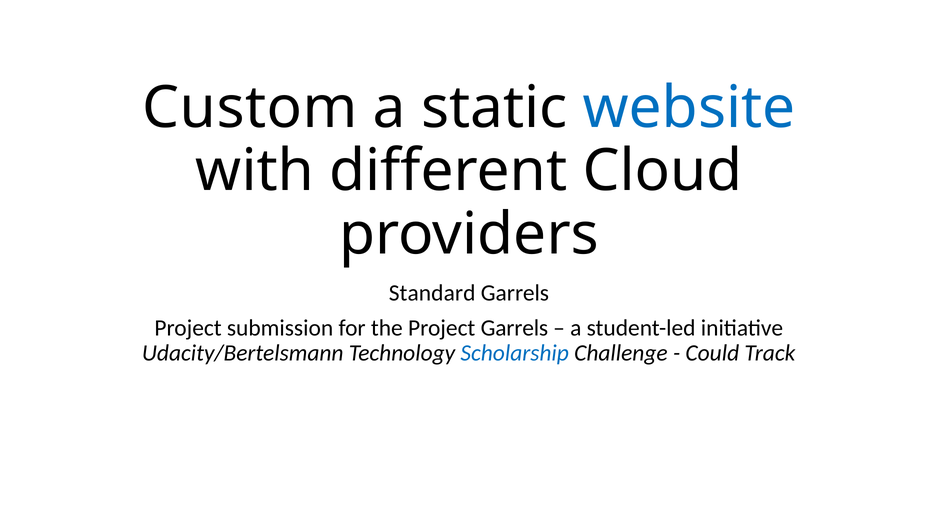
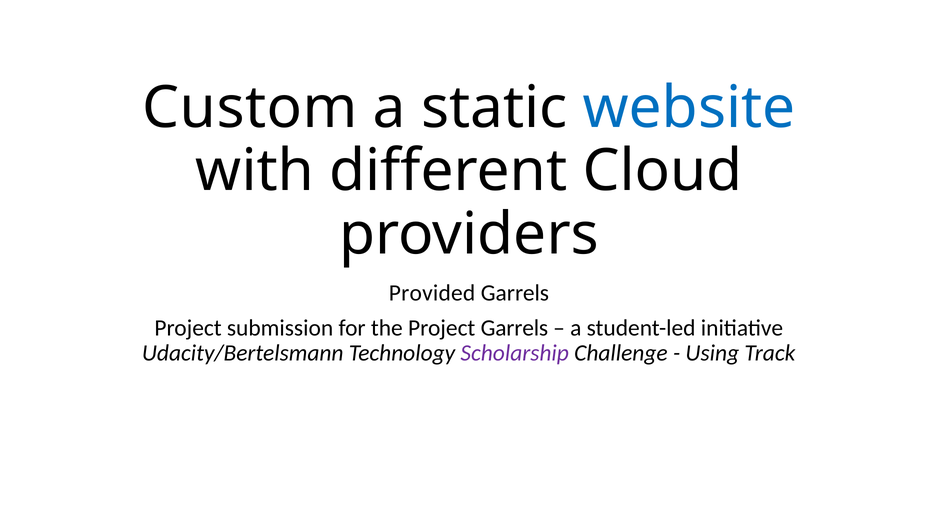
Standard: Standard -> Provided (432, 293)
Scholarship colour: blue -> purple (515, 354)
Could: Could -> Using (712, 354)
